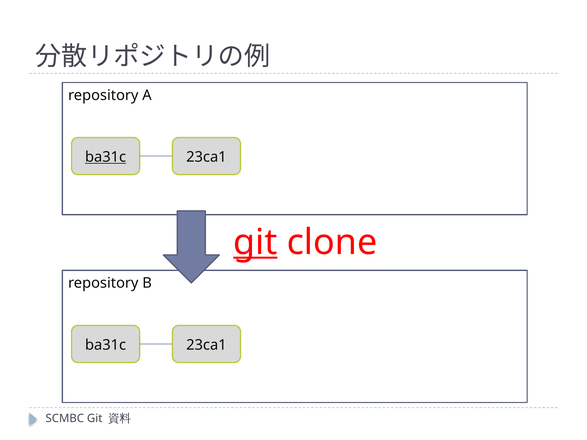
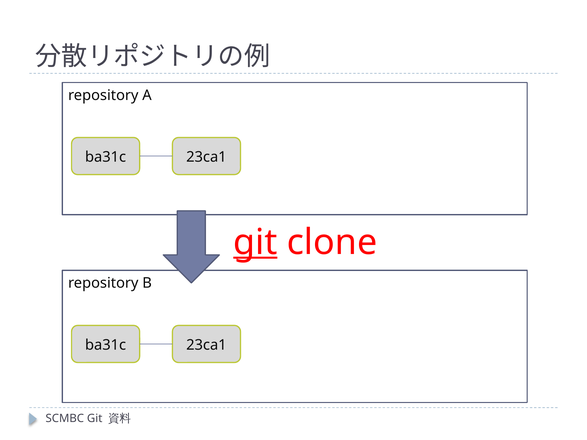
ba31c underline: present -> none (106, 157)
